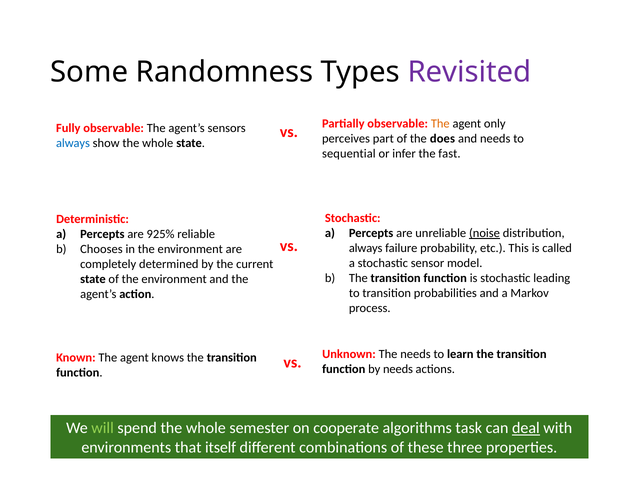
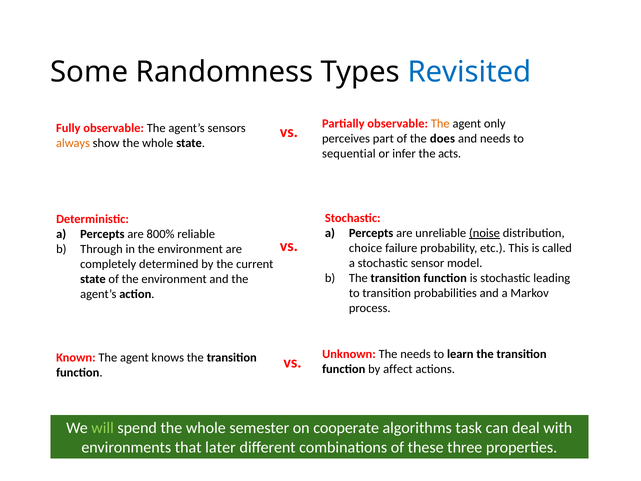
Revisited colour: purple -> blue (469, 72)
always colour: blue -> orange (73, 143)
fast: fast -> acts (450, 154)
925%: 925% -> 800% (161, 234)
always: always -> choice (366, 248)
Chooses: Chooses -> Through (101, 249)
by needs: needs -> affect (398, 369)
deal underline: present -> none (526, 428)
itself: itself -> later (220, 447)
